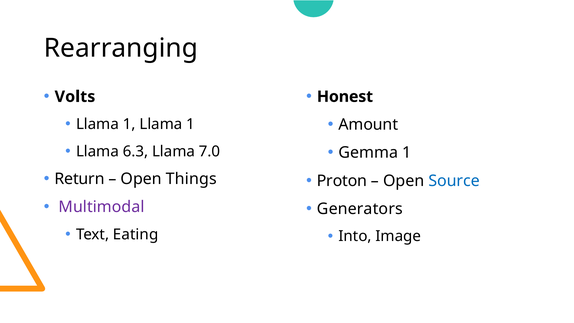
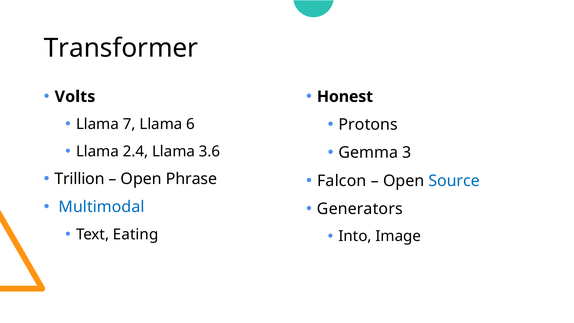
Rearranging: Rearranging -> Transformer (121, 48)
1: 1 -> 7 (129, 124)
1: 1 -> 6 (191, 124)
Amount: Amount -> Protons (368, 125)
6.3: 6.3 -> 2.4 (135, 151)
7.0: 7.0 -> 3.6 (210, 151)
Gemma 1: 1 -> 3 (407, 153)
Return: Return -> Trillion (80, 179)
Things: Things -> Phrase (192, 179)
Proton: Proton -> Falcon (342, 181)
Multimodal colour: purple -> blue (102, 207)
